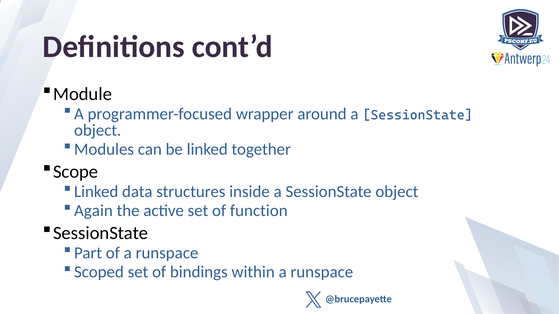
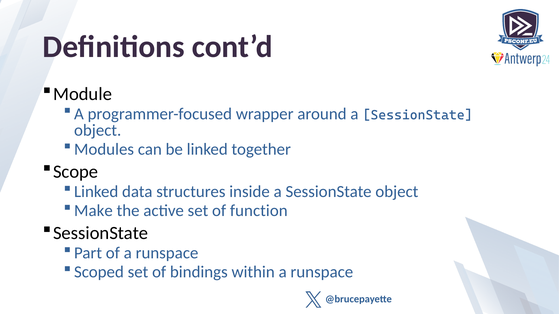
Again: Again -> Make (93, 211)
